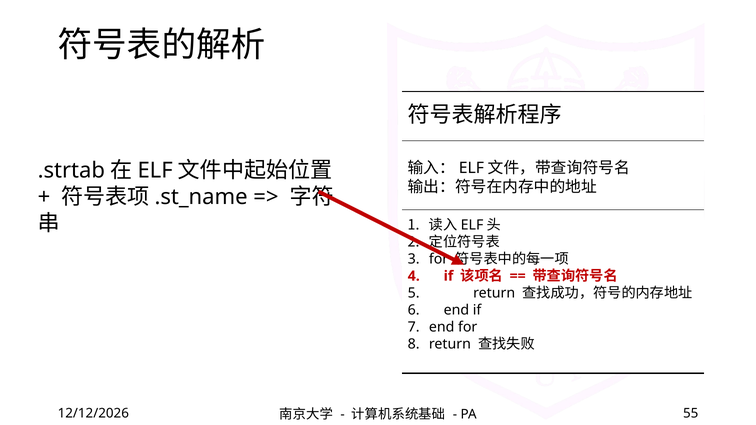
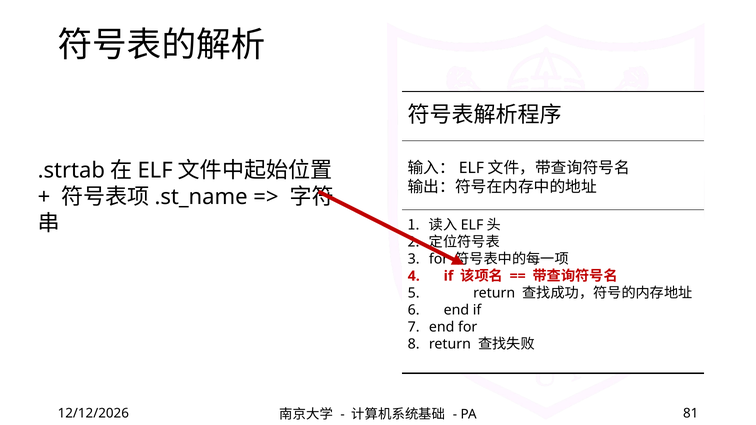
55: 55 -> 81 (691, 413)
